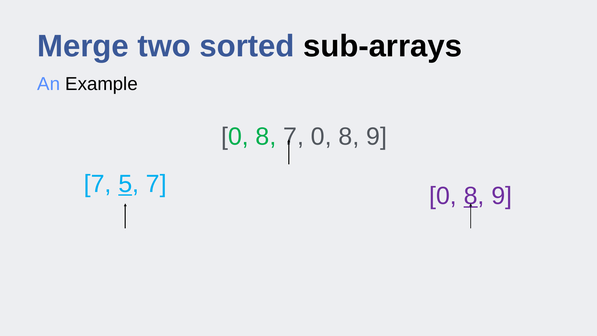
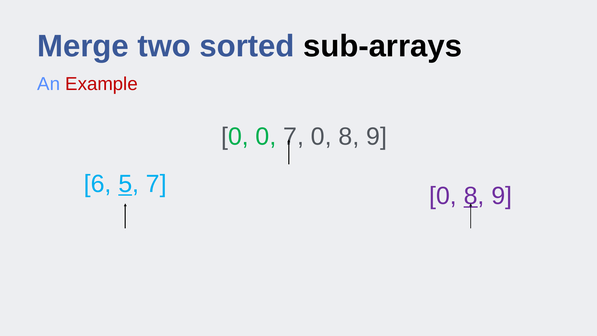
Example colour: black -> red (102, 84)
8: 8 -> 0 (266, 137)
7: 7 -> 6 (98, 184)
